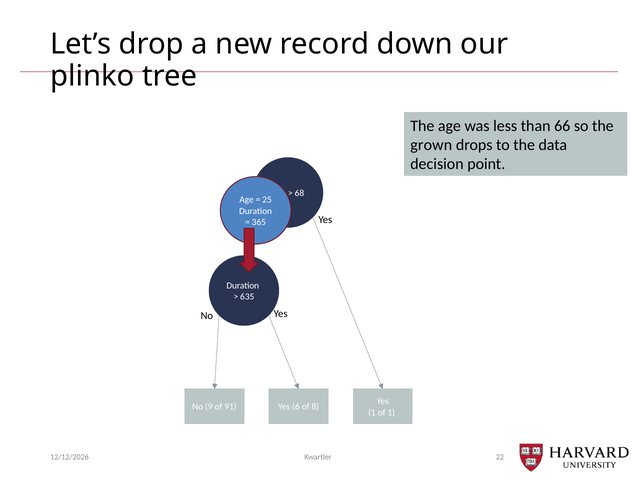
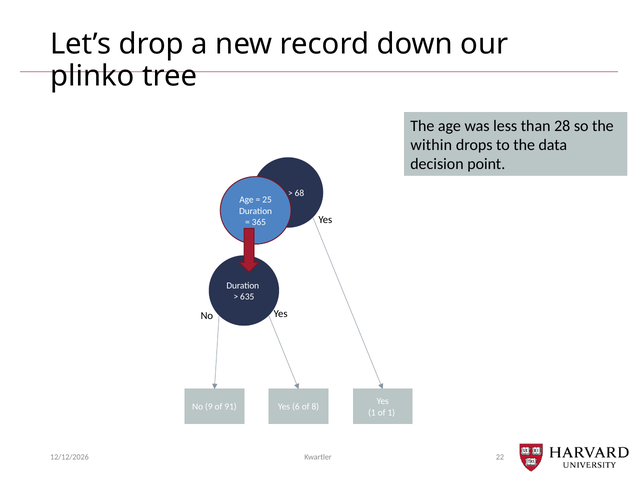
66: 66 -> 28 (562, 126)
grown: grown -> within (431, 145)
